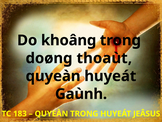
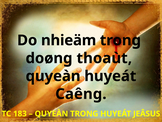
khoâng: khoâng -> nhieäm (69, 40)
Gaùnh: Gaùnh -> Caêng (81, 94)
